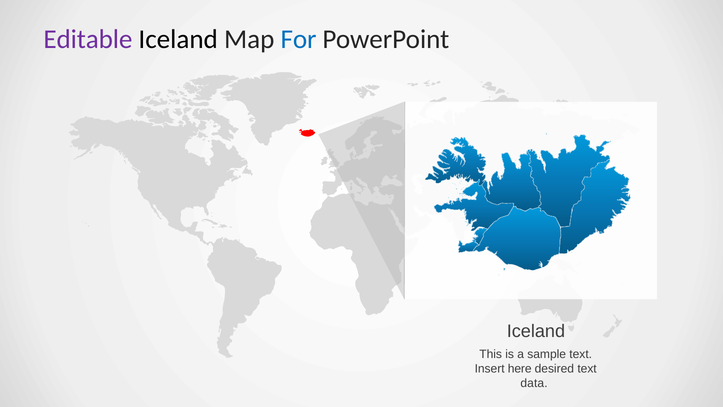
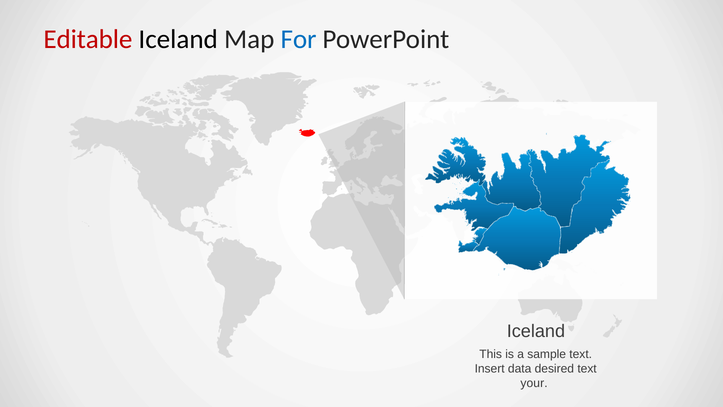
Editable colour: purple -> red (88, 39)
here: here -> data (520, 369)
data: data -> your (534, 383)
